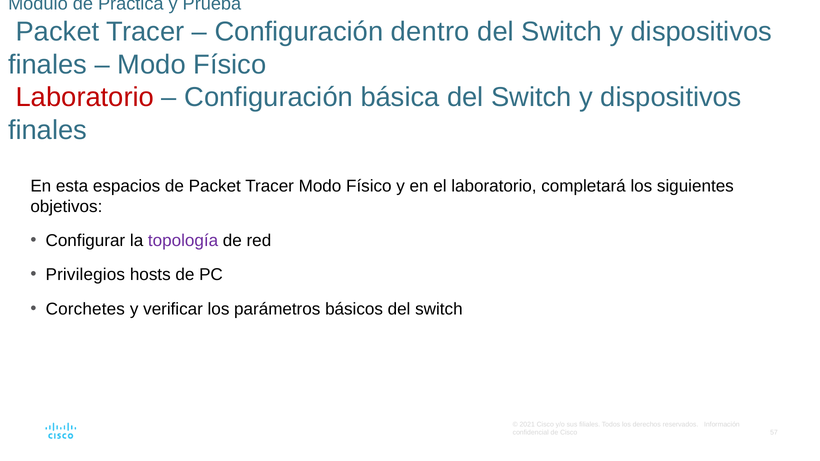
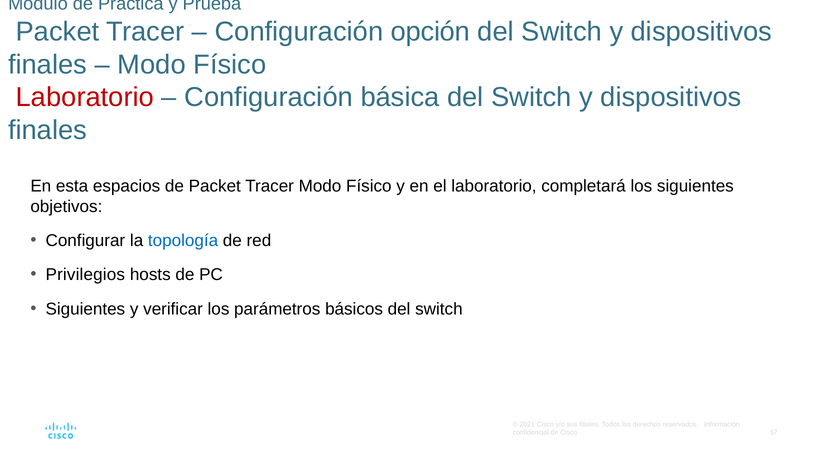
dentro: dentro -> opción (431, 32)
topología colour: purple -> blue (183, 241)
Corchetes: Corchetes -> Siguientes (85, 309)
